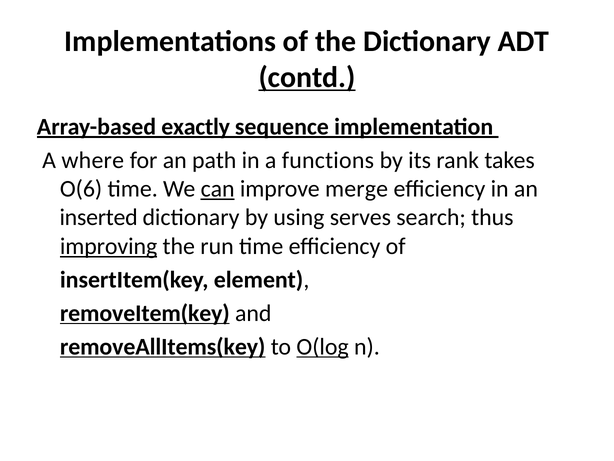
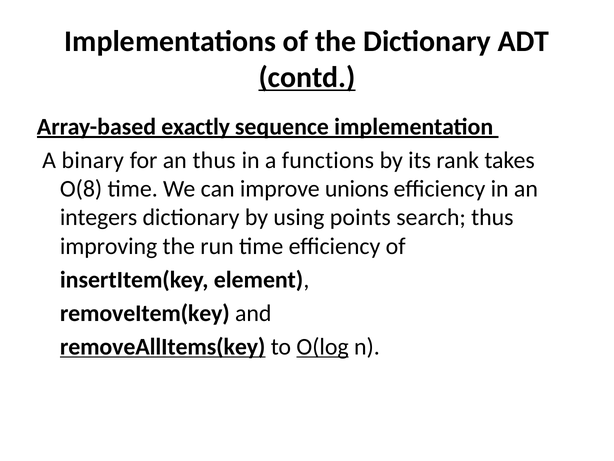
where: where -> binary (93, 160)
an path: path -> thus (214, 160)
O(6: O(6 -> O(8 (81, 189)
can underline: present -> none (218, 189)
merge: merge -> unions (357, 189)
inserted: inserted -> integers (99, 217)
serves: serves -> points (360, 217)
improving underline: present -> none (109, 246)
removeItem(key underline: present -> none (145, 313)
